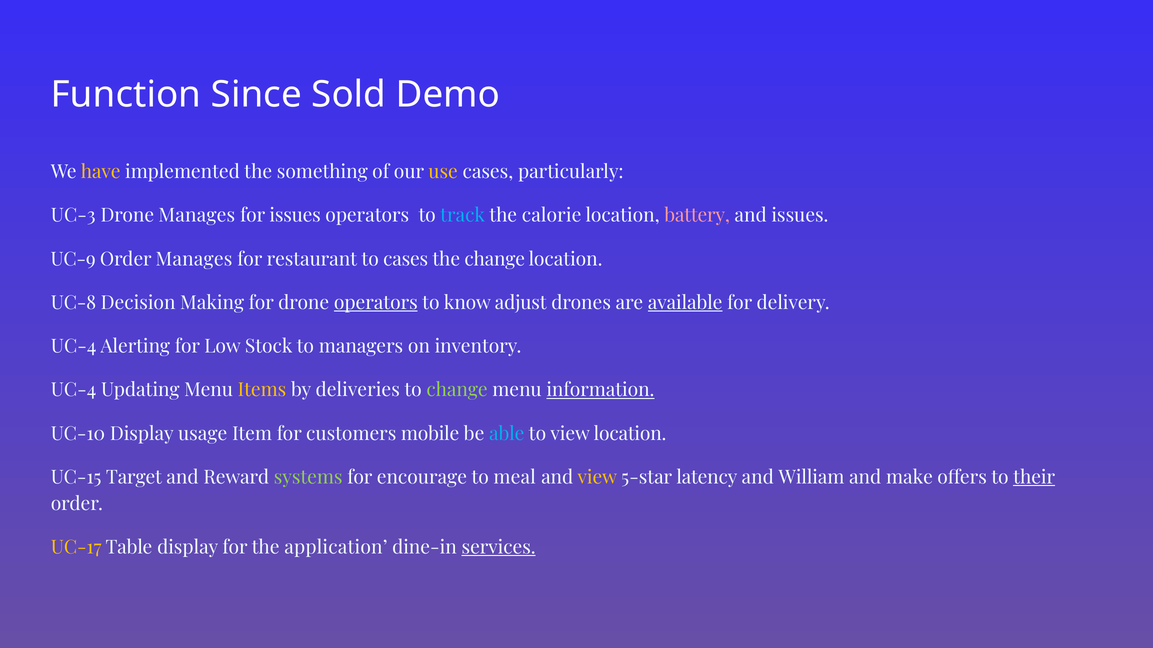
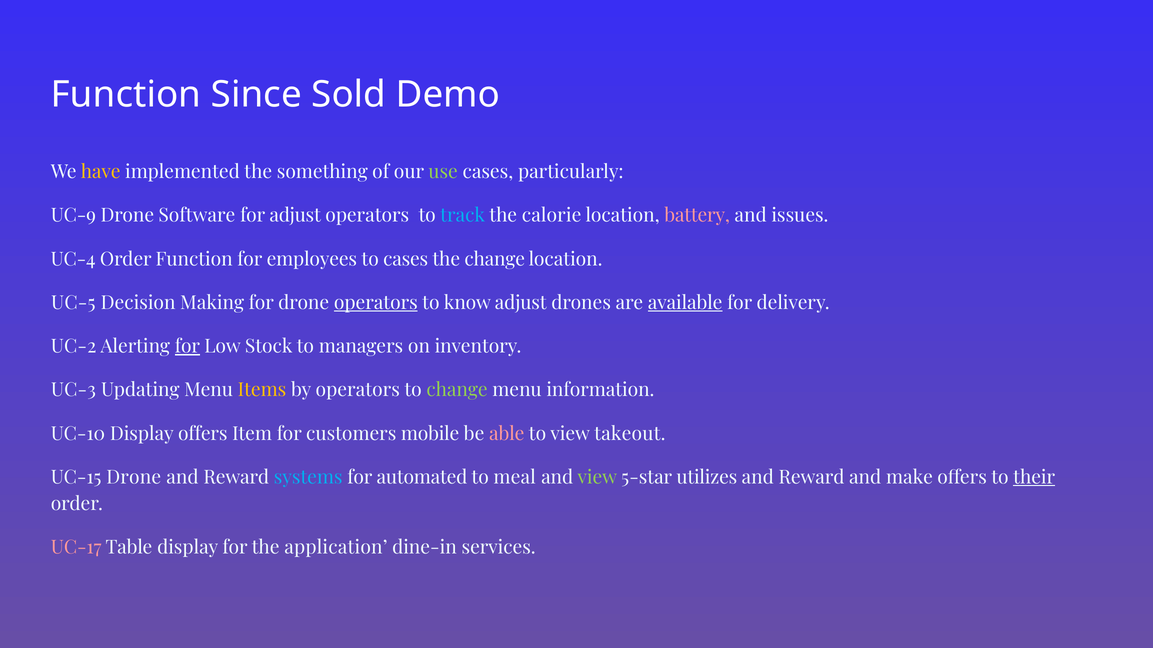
use colour: yellow -> light green (443, 172)
UC-3: UC-3 -> UC-9 (73, 216)
Drone Manages: Manages -> Software (197, 216)
for issues: issues -> adjust (295, 216)
UC-9: UC-9 -> UC-4 (73, 259)
Order Manages: Manages -> Function (194, 259)
restaurant: restaurant -> employees (312, 259)
UC-8: UC-8 -> UC-5 (73, 303)
UC-4: UC-4 -> UC-2 (74, 347)
for underline: none -> present (187, 347)
UC-4: UC-4 -> UC-3 (73, 390)
by deliveries: deliveries -> operators (358, 390)
information underline: present -> none (600, 390)
Display usage: usage -> offers (203, 434)
able colour: light blue -> pink (507, 434)
view location: location -> takeout (630, 434)
UC-15 Target: Target -> Drone (134, 478)
systems colour: light green -> light blue (308, 478)
encourage: encourage -> automated (422, 478)
view colour: yellow -> light green (597, 478)
latency: latency -> utilizes (707, 478)
William: William -> Reward (812, 478)
UC-17 colour: yellow -> pink (76, 548)
services underline: present -> none (499, 548)
